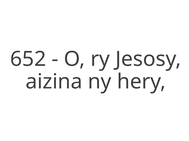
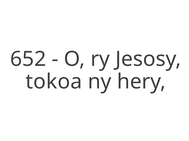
aizina: aizina -> tokoa (54, 82)
